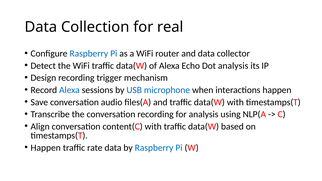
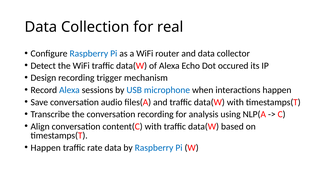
Dot analysis: analysis -> occured (233, 66)
